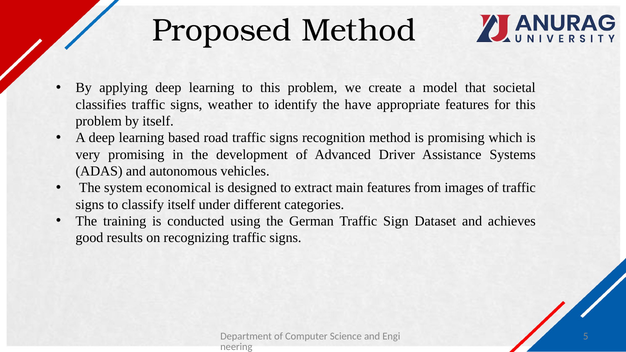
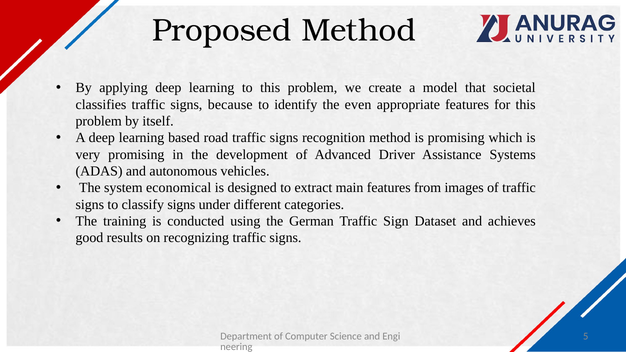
weather: weather -> because (230, 104)
have: have -> even (358, 104)
classify itself: itself -> signs (181, 205)
